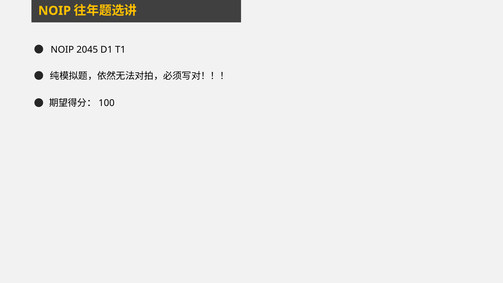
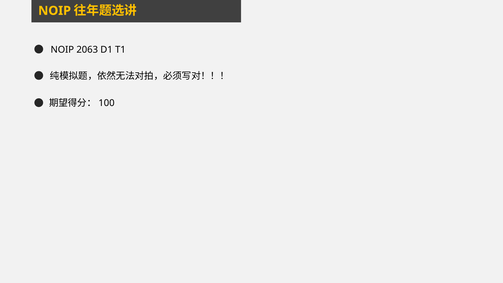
2045: 2045 -> 2063 (87, 50)
